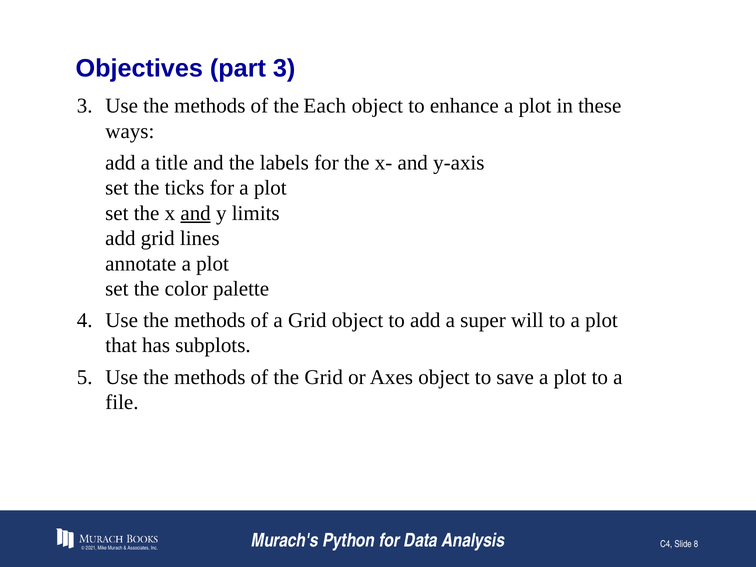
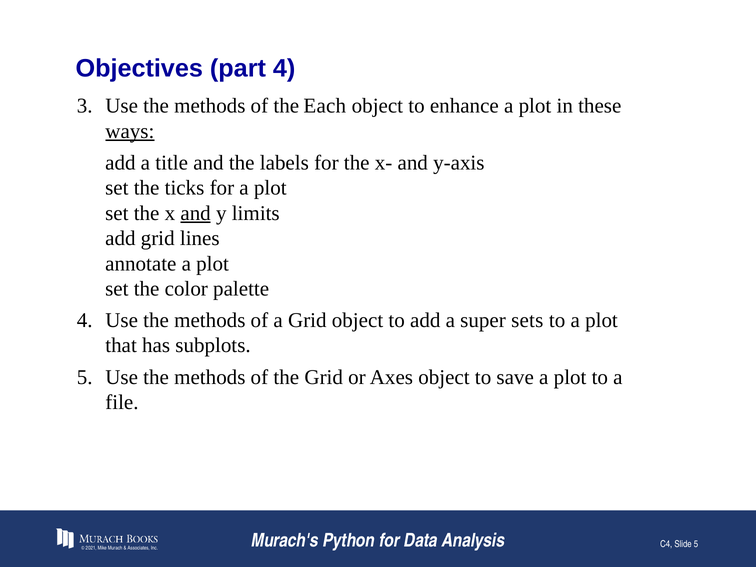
part 3: 3 -> 4 (284, 69)
ways underline: none -> present (130, 131)
will: will -> sets (527, 320)
Slide 8: 8 -> 5 (696, 544)
